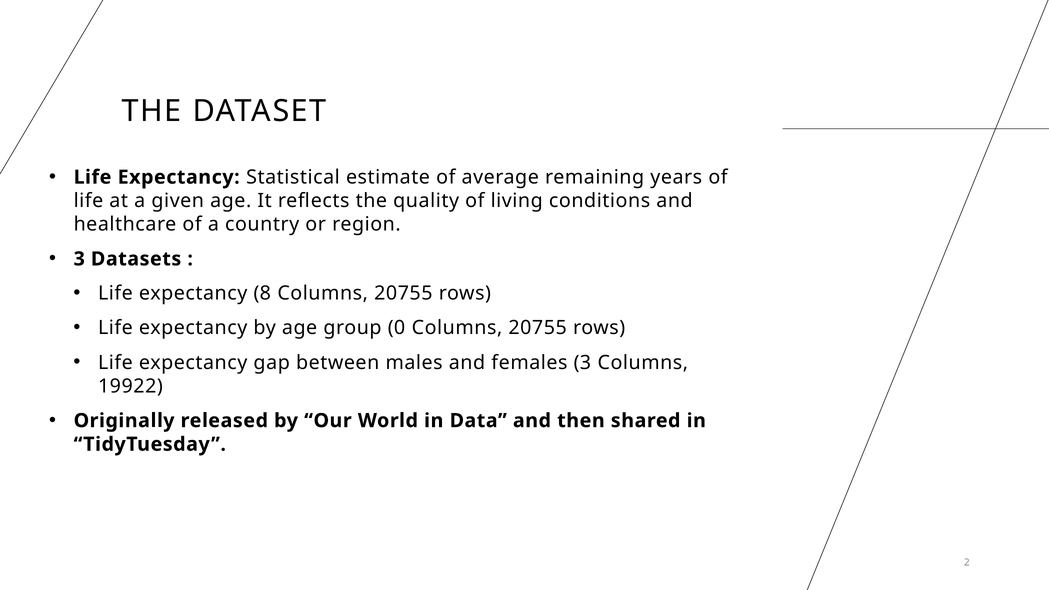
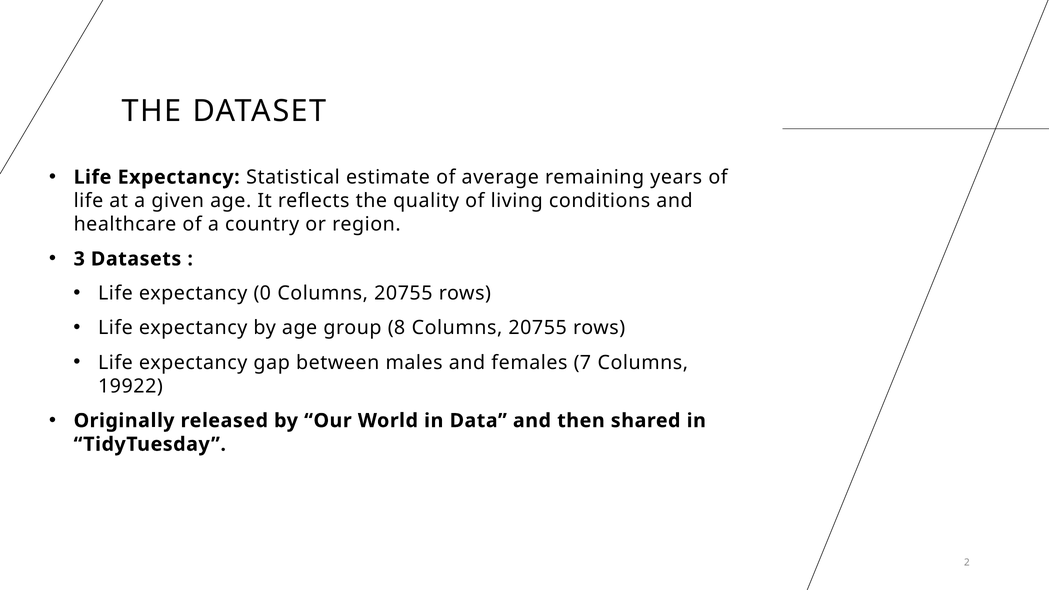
8: 8 -> 0 (262, 293)
0: 0 -> 8 (397, 328)
females 3: 3 -> 7 (582, 363)
